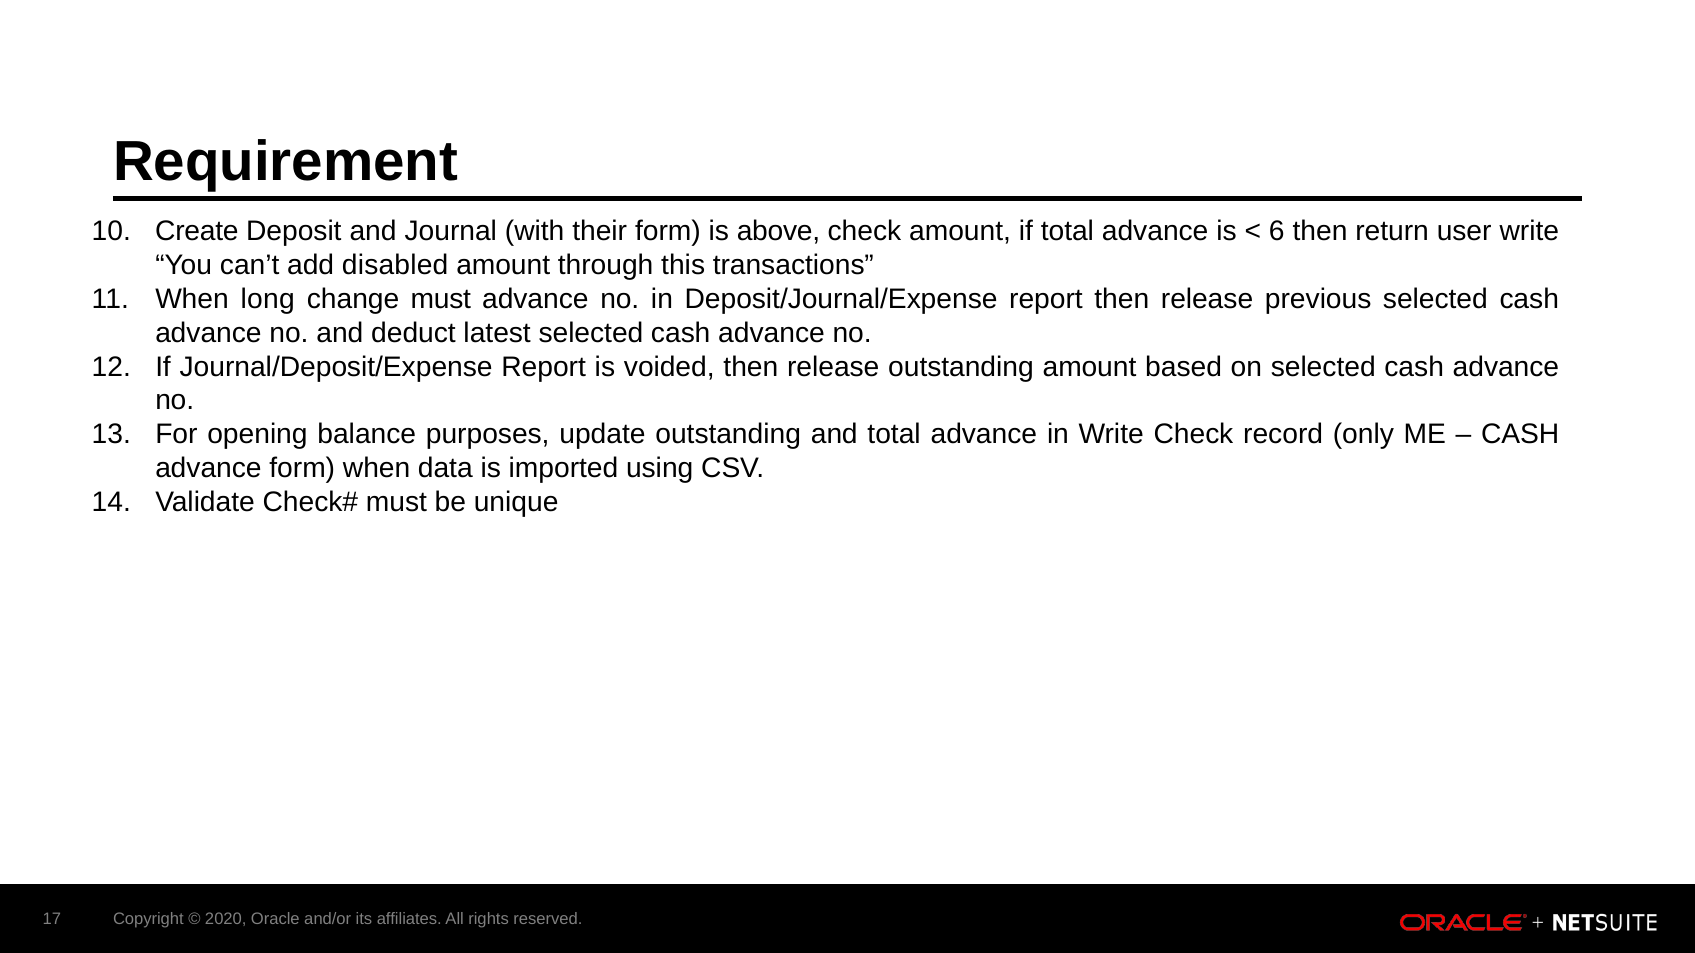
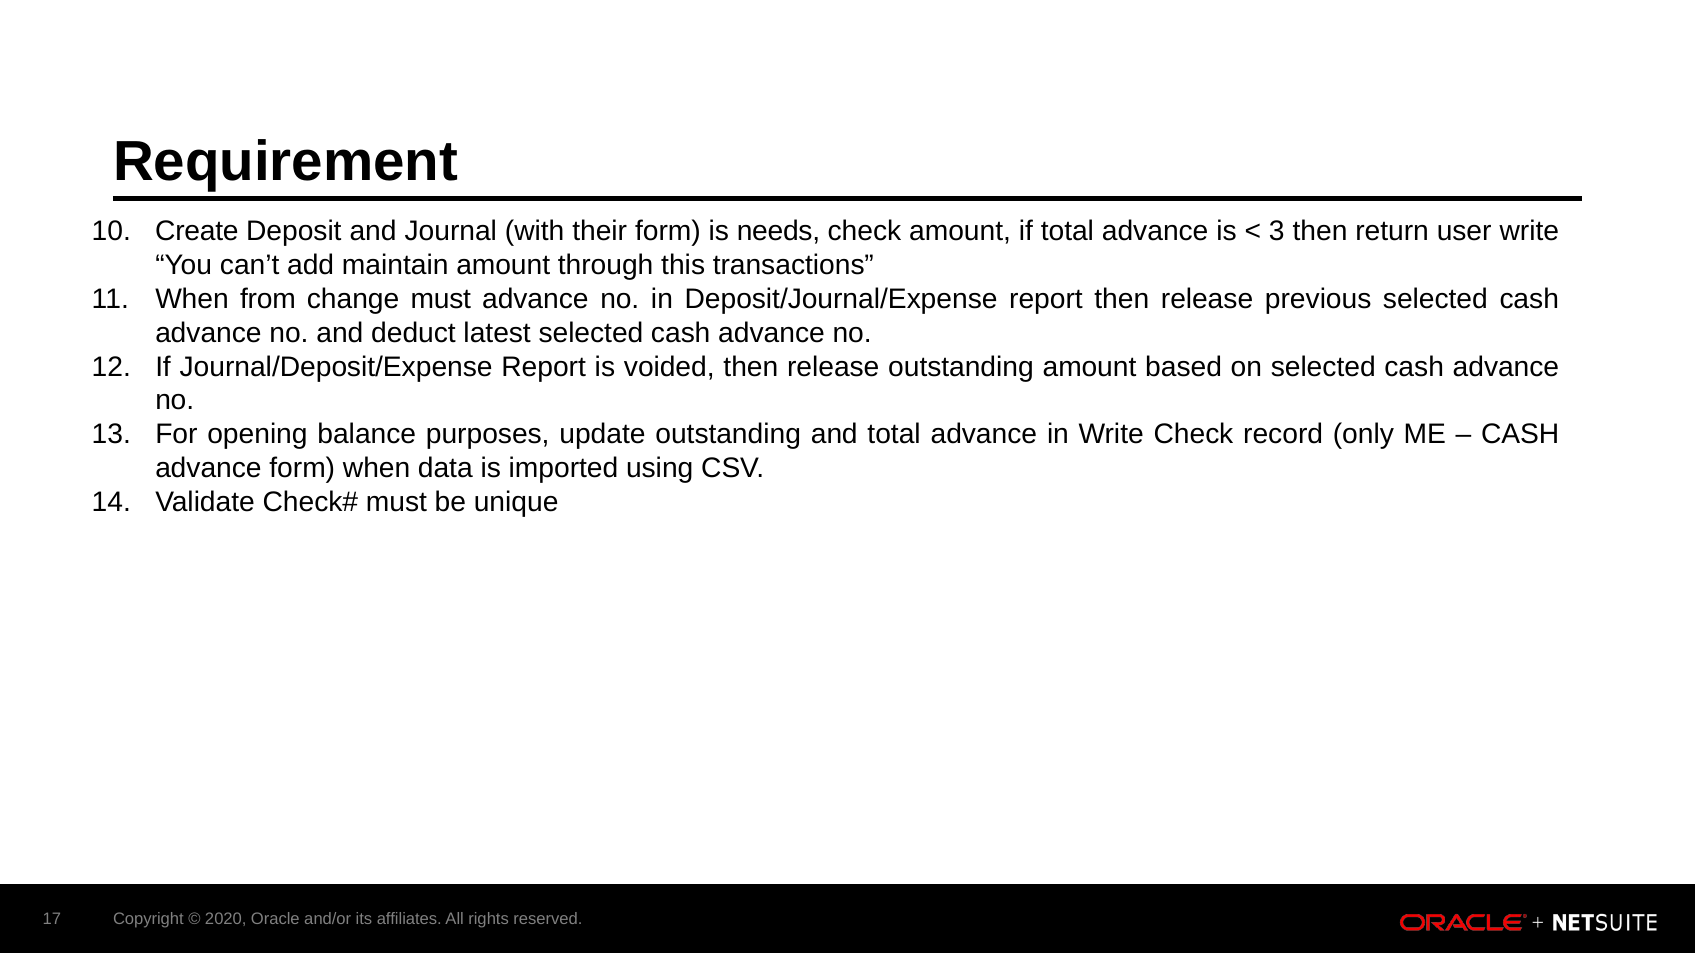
above: above -> needs (778, 231)
6: 6 -> 3 (1277, 231)
disabled: disabled -> maintain (395, 265)
long: long -> from (268, 299)
